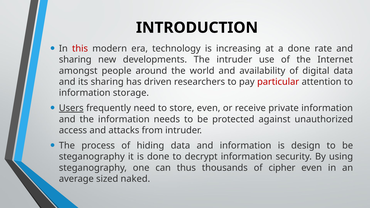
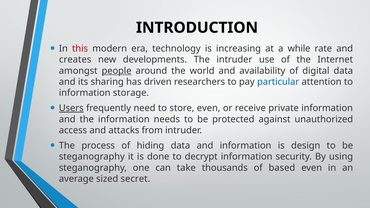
a done: done -> while (299, 49)
sharing: sharing -> creates (75, 60)
people underline: none -> present (117, 71)
particular colour: red -> blue (278, 82)
thus: thus -> take (186, 168)
cipher: cipher -> based (282, 168)
naked: naked -> secret (135, 179)
